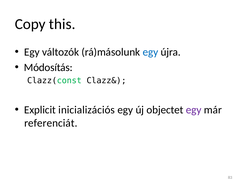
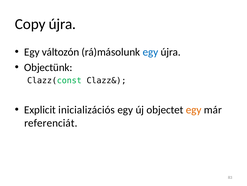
Copy this: this -> újra (62, 24)
változók: változók -> változón (61, 52)
Módosítás: Módosítás -> Objectünk (48, 67)
egy colour: purple -> orange (194, 109)
